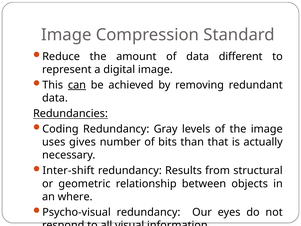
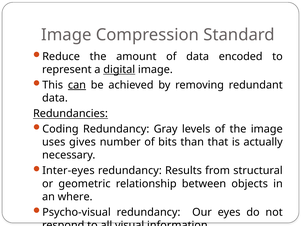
different: different -> encoded (241, 56)
digital underline: none -> present (119, 69)
Inter-shift: Inter-shift -> Inter-eyes (68, 170)
